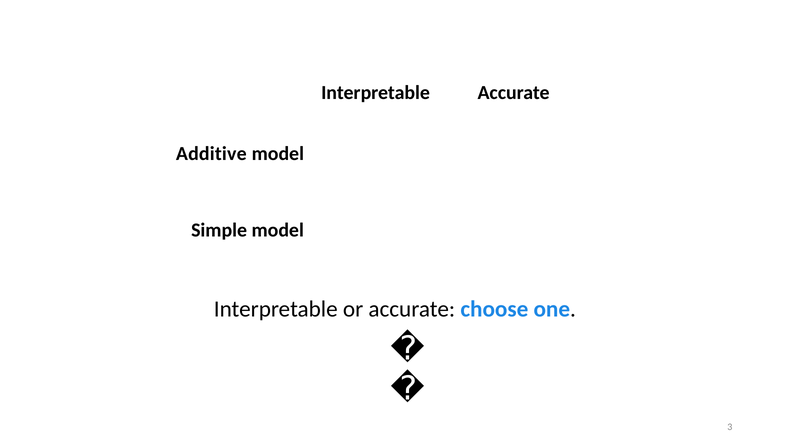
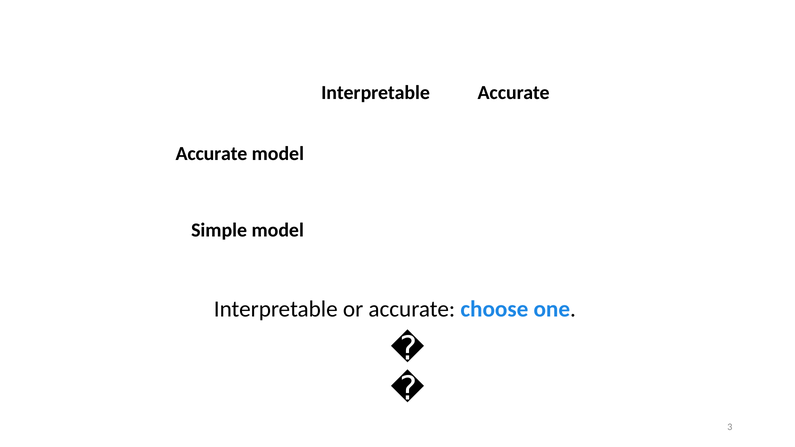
Additive: Additive -> Accurate (211, 154)
